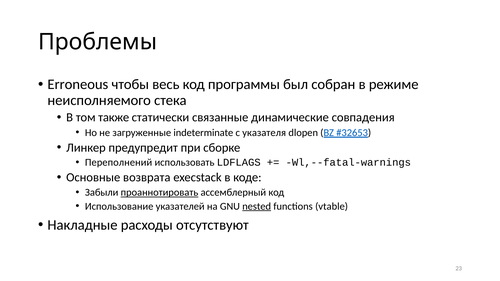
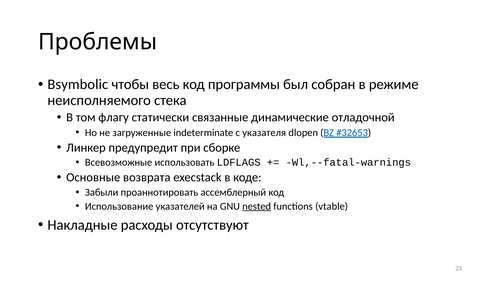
Erroneous: Erroneous -> Bsymbolic (78, 85)
также: также -> флагу (114, 118)
совпадения: совпадения -> отладочной (363, 118)
Переполнений: Переполнений -> Всевозможные (119, 163)
проаннотировать underline: present -> none (159, 193)
